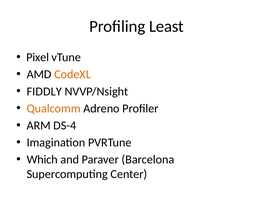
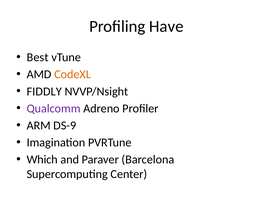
Least: Least -> Have (166, 26)
Pixel: Pixel -> Best (38, 57)
Qualcomm colour: orange -> purple (54, 108)
DS-4: DS-4 -> DS-9 (65, 125)
